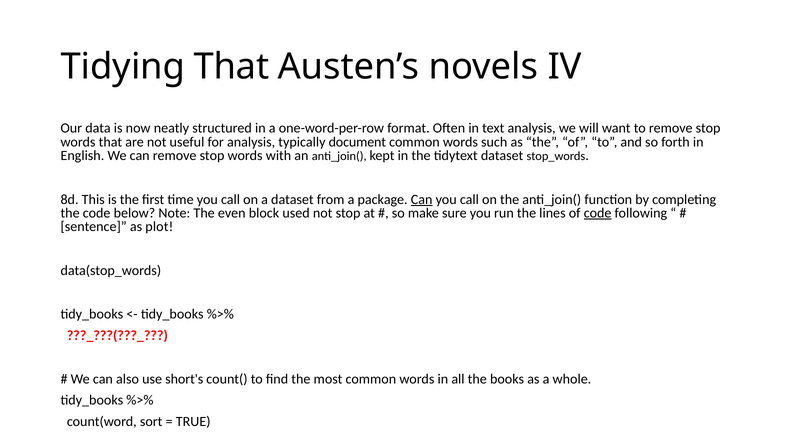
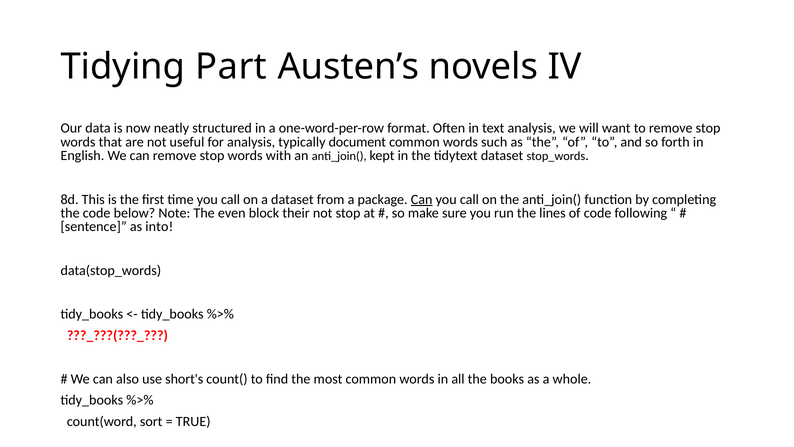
Tidying That: That -> Part (231, 67)
used: used -> their (296, 213)
code underline: present -> none (598, 213)
plot: plot -> into (159, 227)
